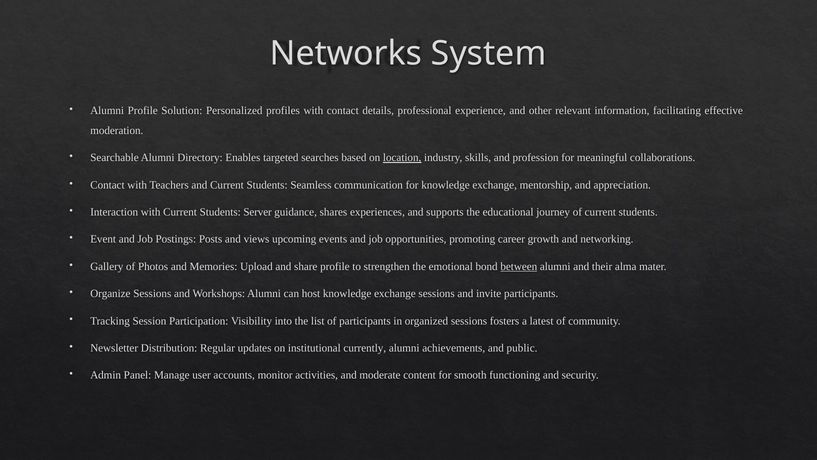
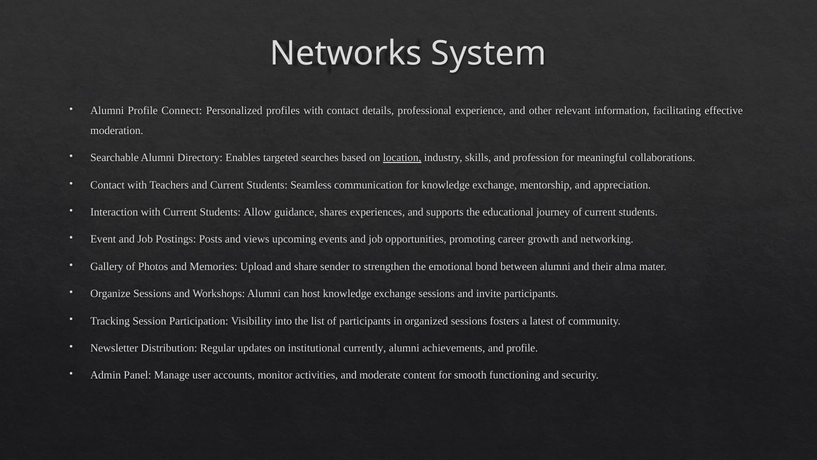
Solution: Solution -> Connect (182, 111)
Server: Server -> Allow (258, 212)
share profile: profile -> sender (335, 266)
between underline: present -> none (519, 266)
and public: public -> profile (522, 348)
